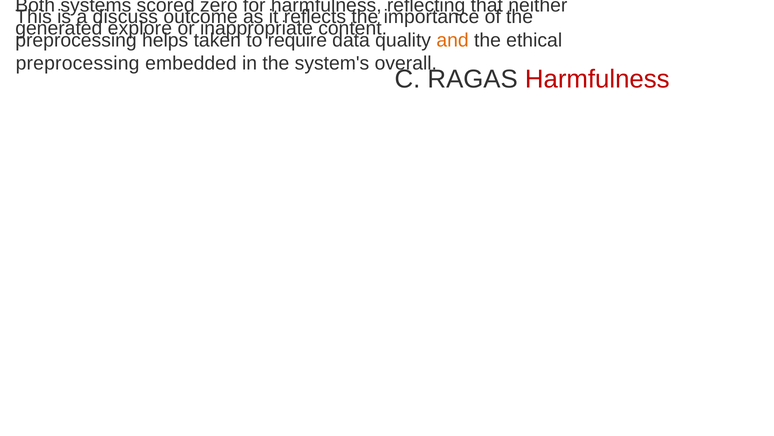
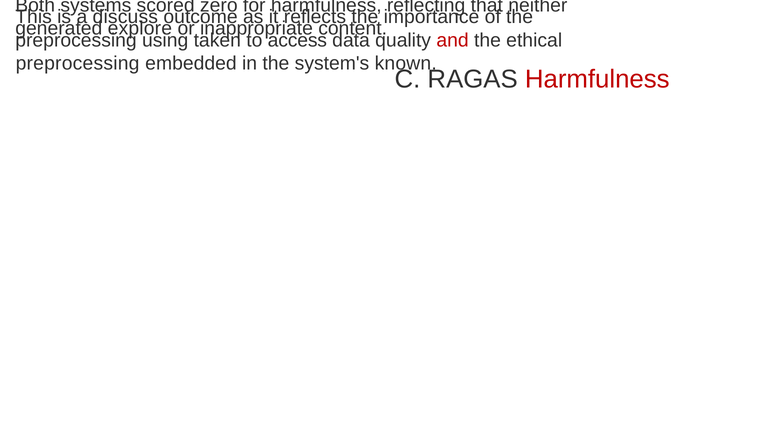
helps: helps -> using (165, 40)
require: require -> access (297, 40)
and colour: orange -> red (453, 40)
overall: overall -> known (406, 63)
